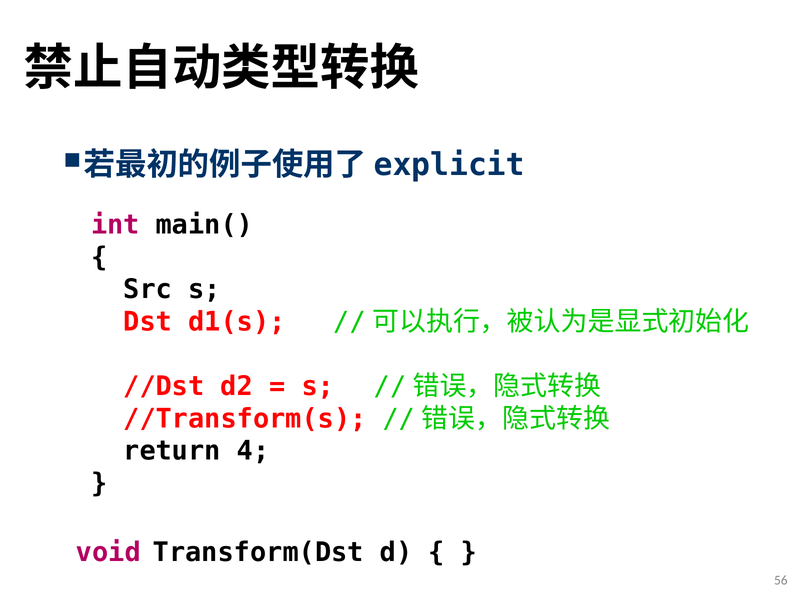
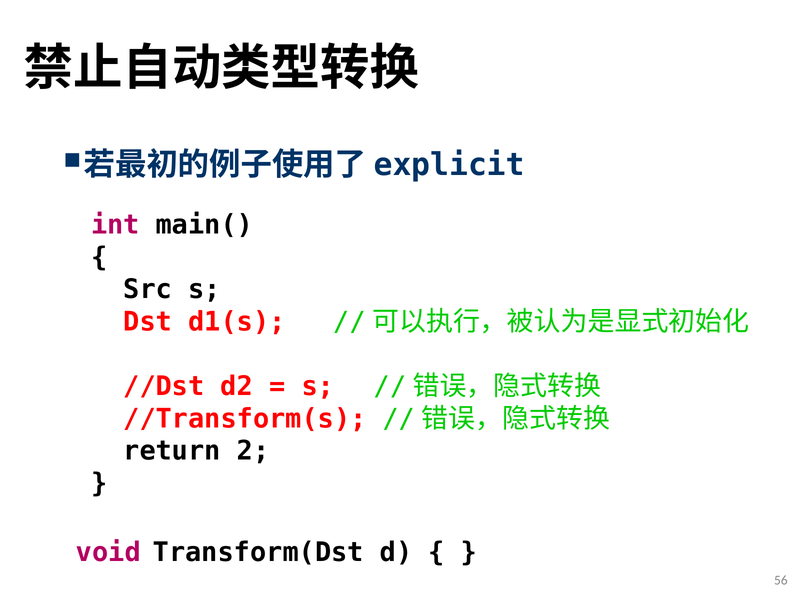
4: 4 -> 2 (253, 451)
